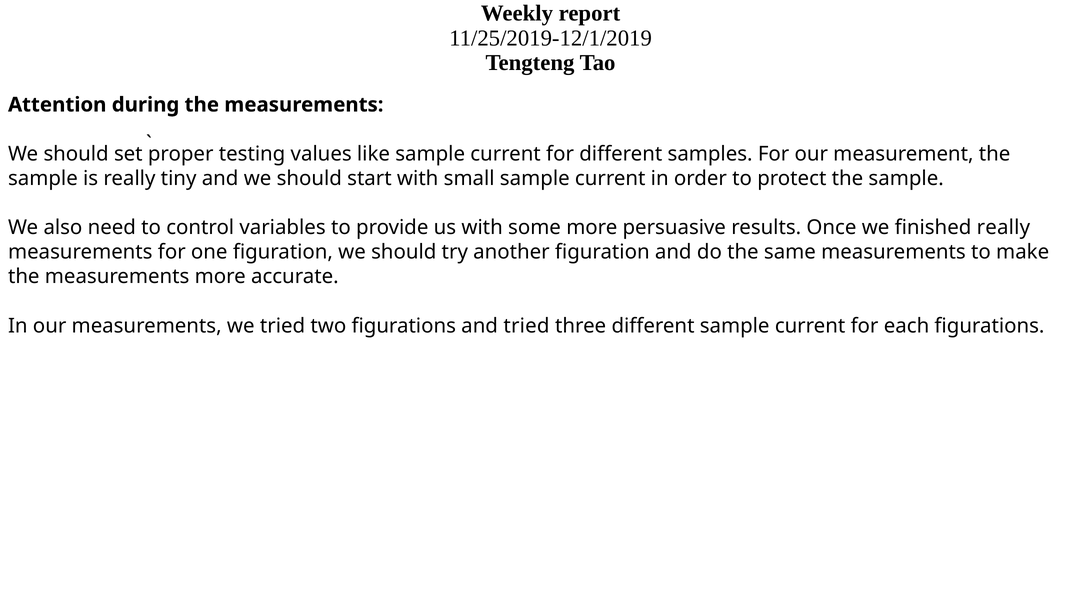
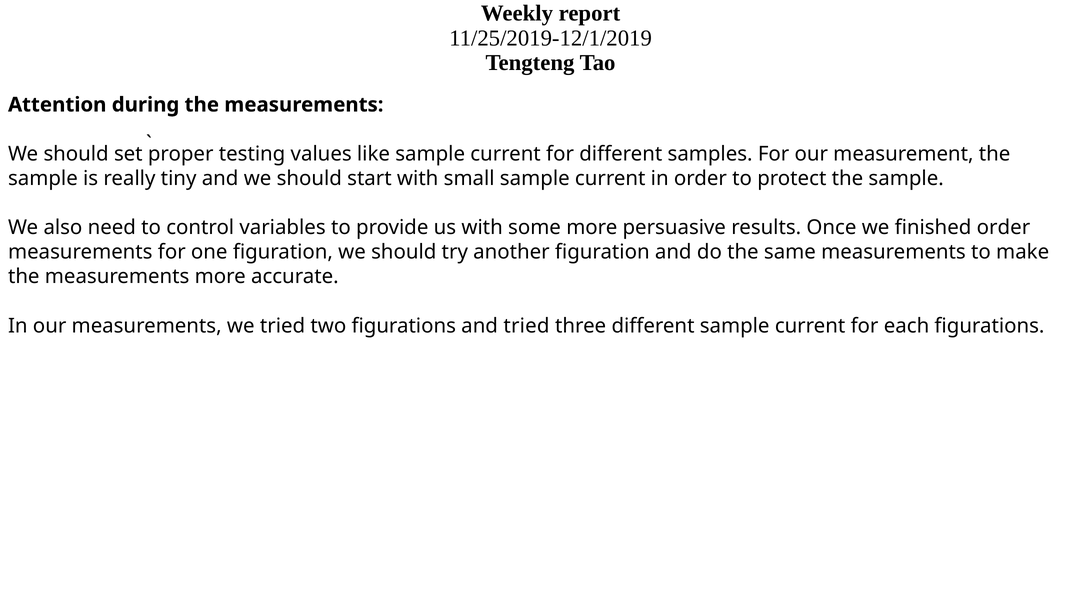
finished really: really -> order (1003, 227)
